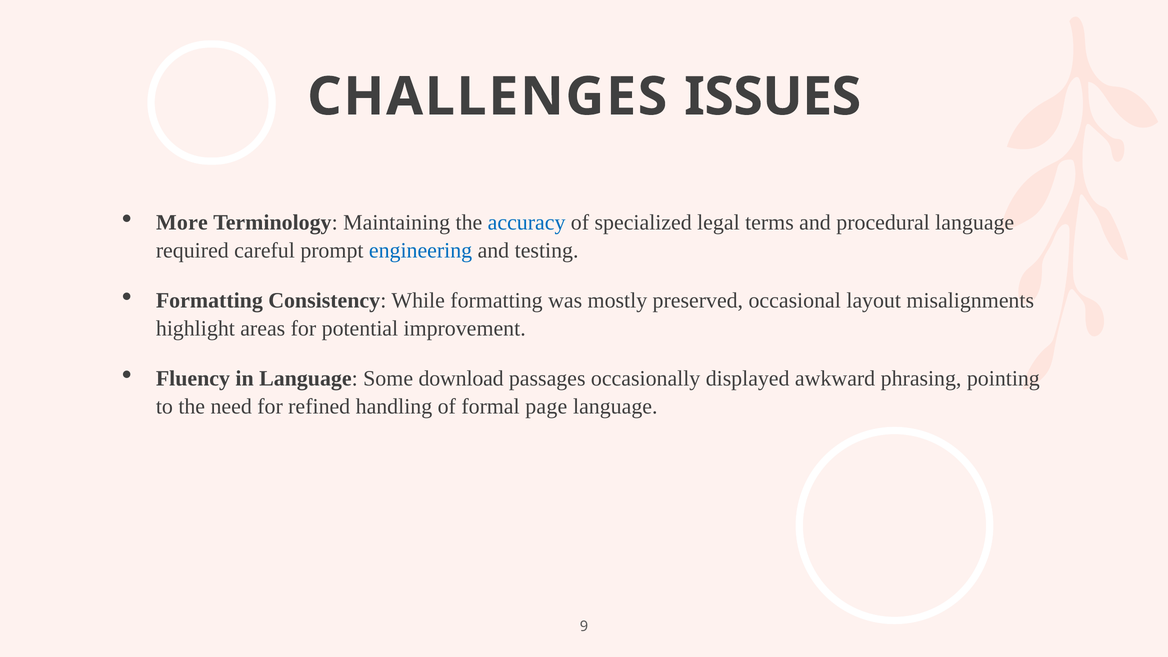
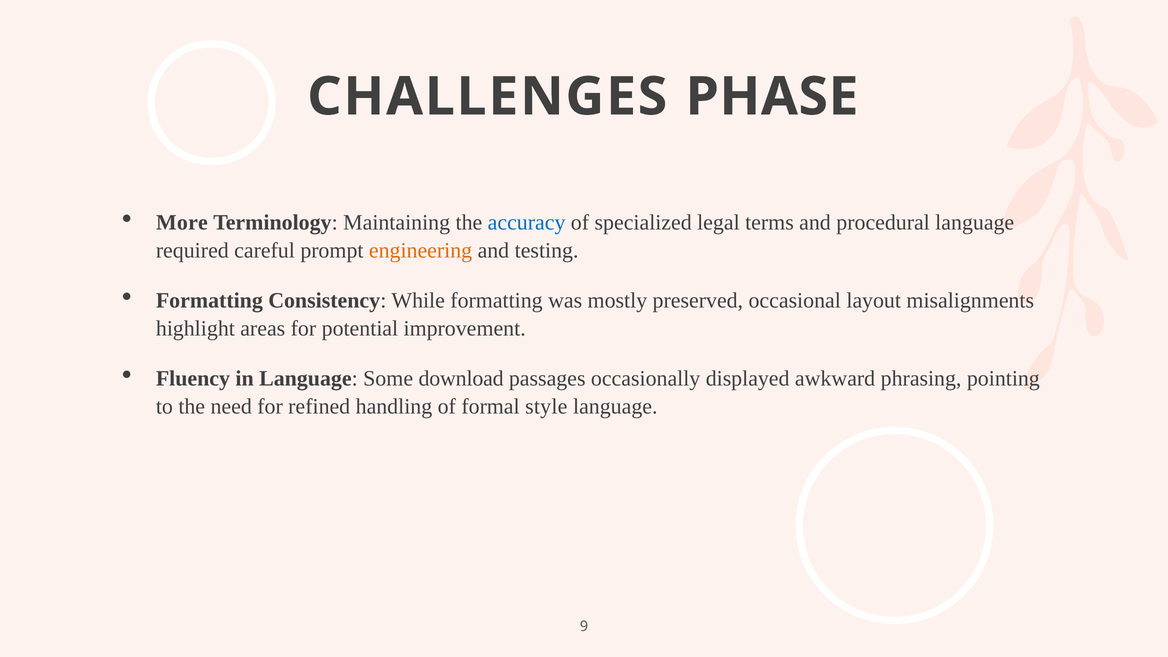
ISSUES: ISSUES -> PHASE (772, 97)
engineering colour: blue -> orange (421, 250)
page: page -> style (546, 407)
